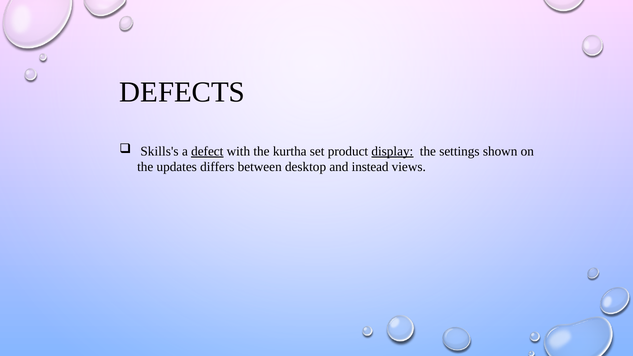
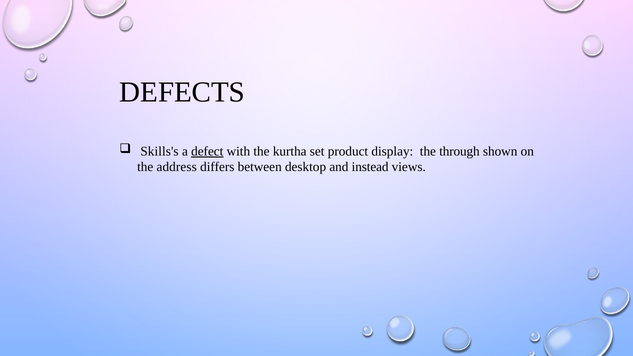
display underline: present -> none (392, 151)
settings: settings -> through (459, 151)
updates: updates -> address (177, 167)
